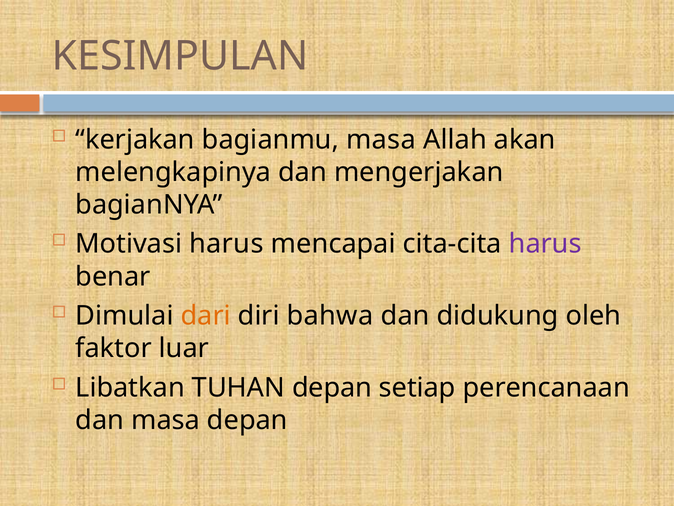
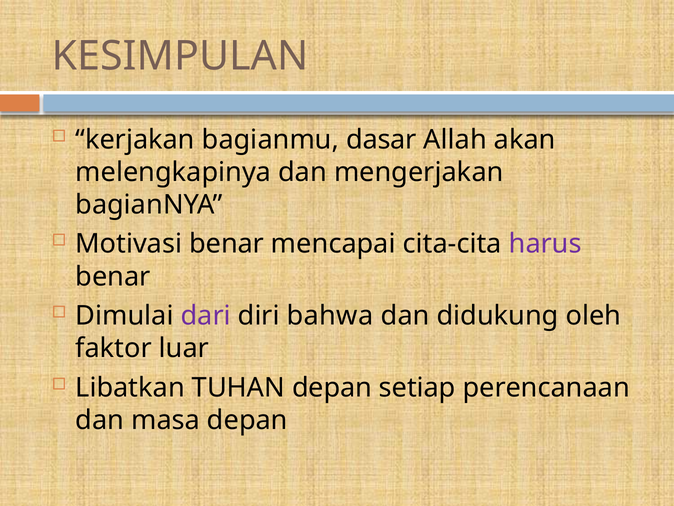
bagianmu masa: masa -> dasar (381, 139)
Motivasi harus: harus -> benar (227, 244)
dari colour: orange -> purple (206, 315)
